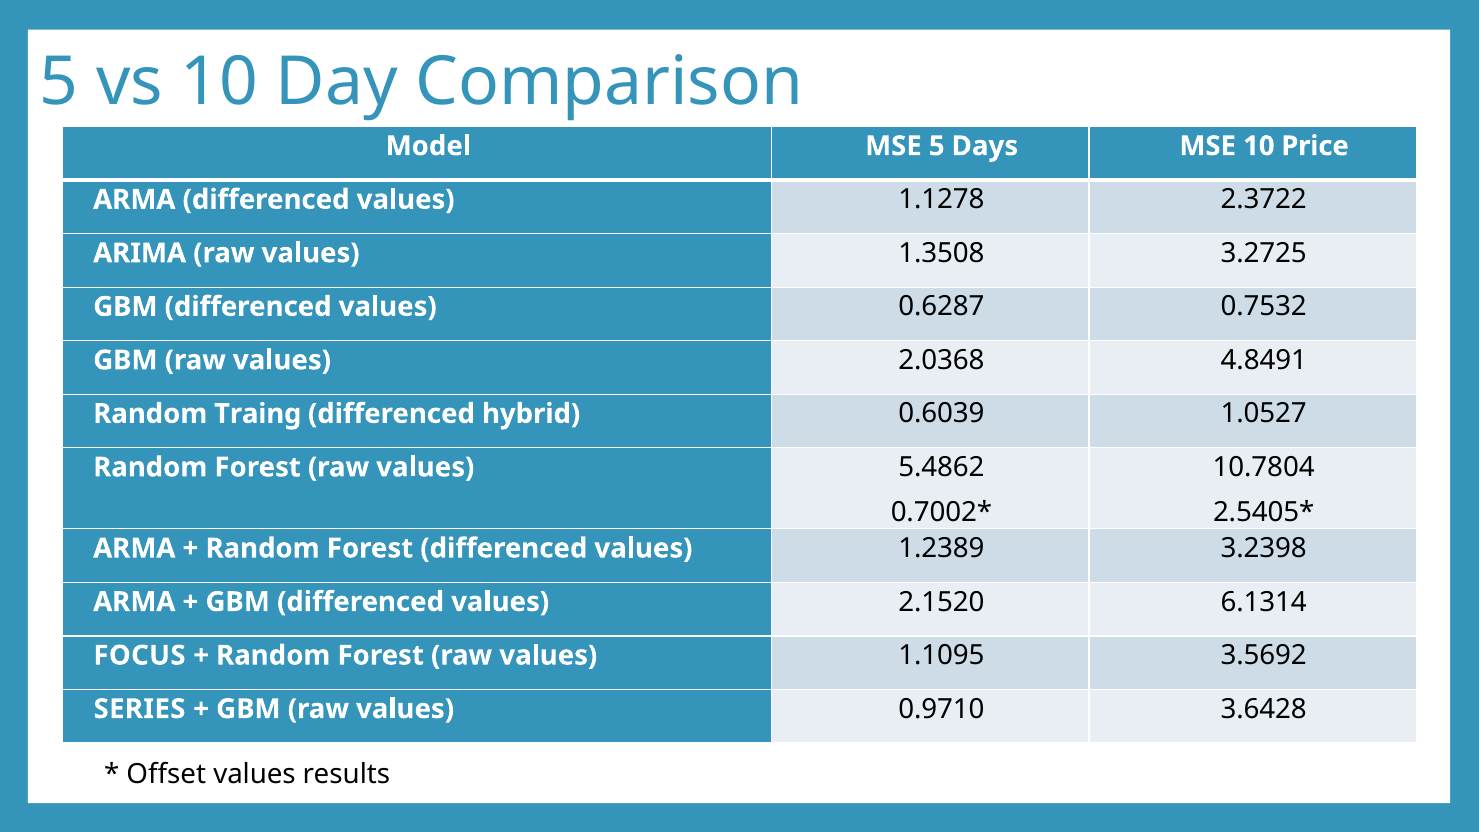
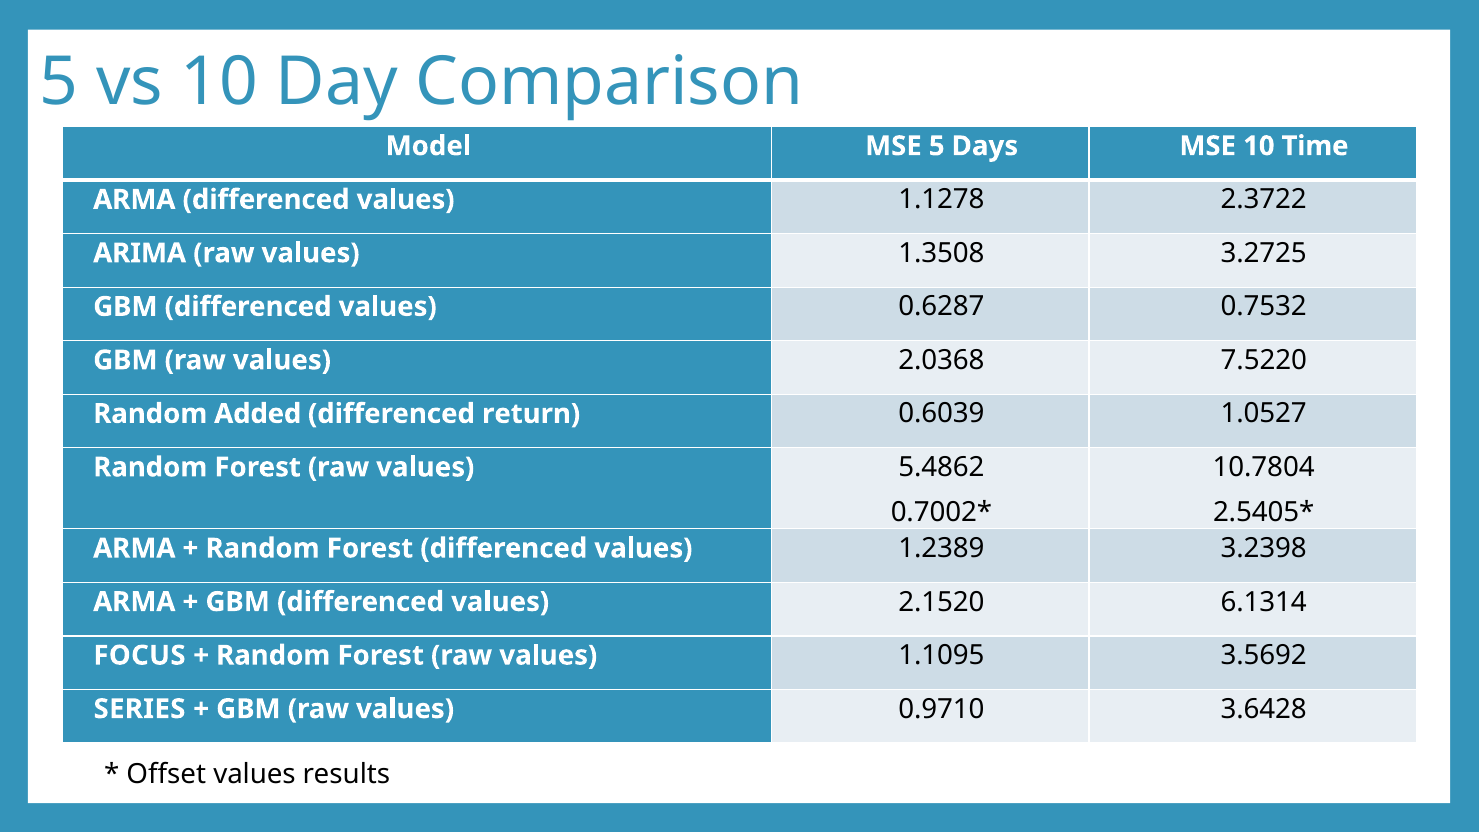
Price: Price -> Time (1315, 146)
4.8491: 4.8491 -> 7.5220 (1264, 360)
Traing: Traing -> Added (258, 414)
hybrid: hybrid -> return (531, 414)
